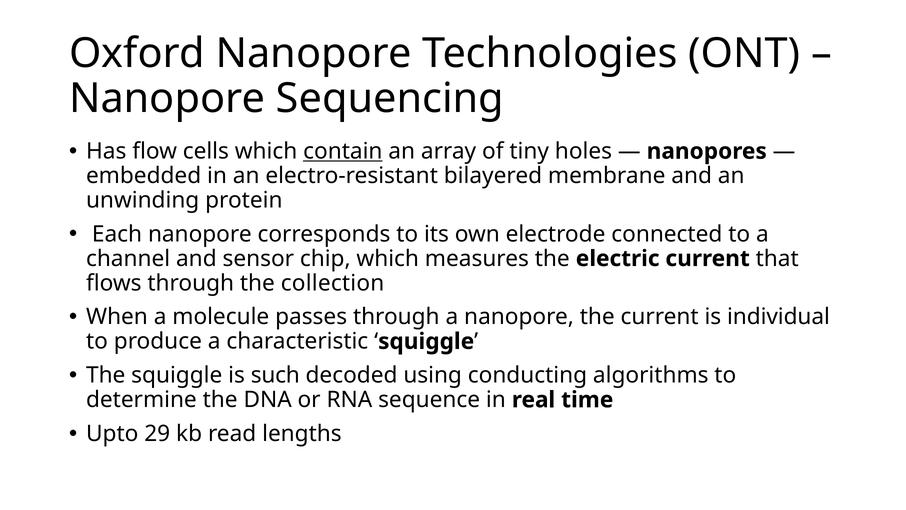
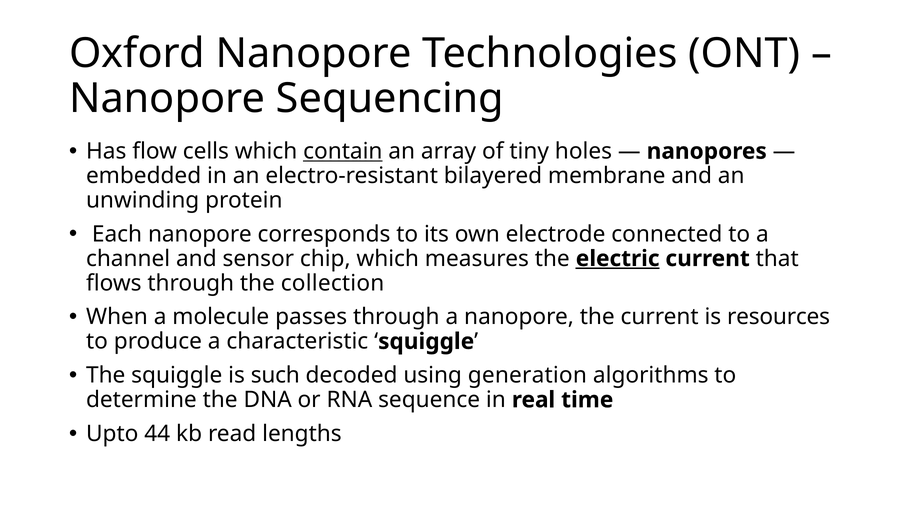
electric underline: none -> present (618, 258)
individual: individual -> resources (779, 317)
conducting: conducting -> generation (527, 375)
29: 29 -> 44 (157, 433)
